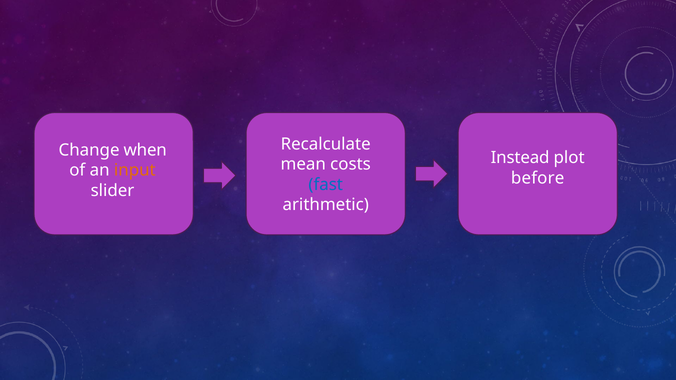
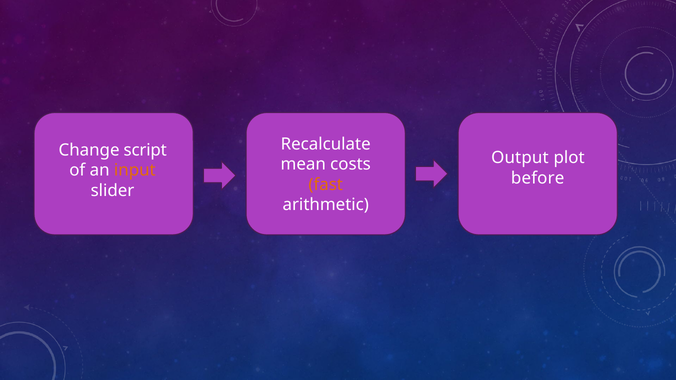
when: when -> script (145, 150)
Instead: Instead -> Output (520, 158)
fast colour: blue -> orange (326, 185)
